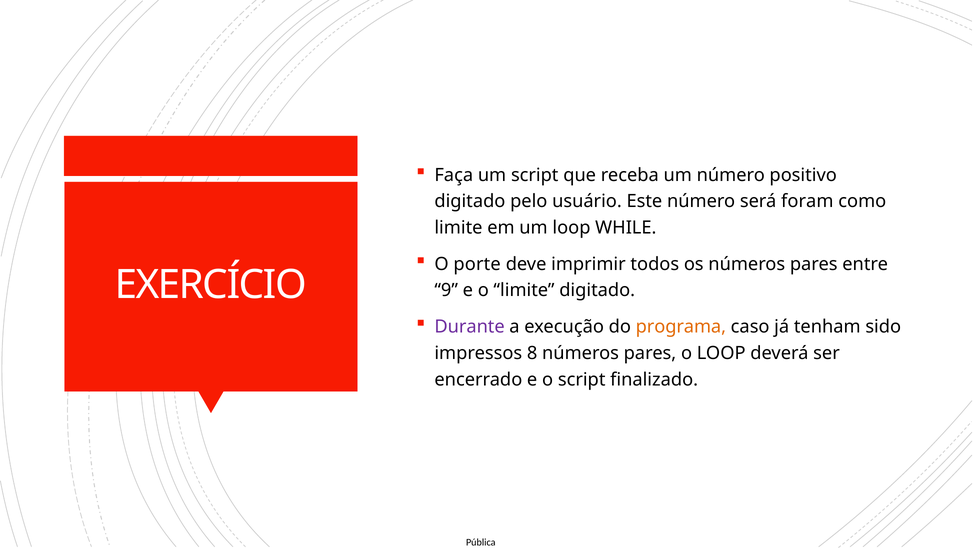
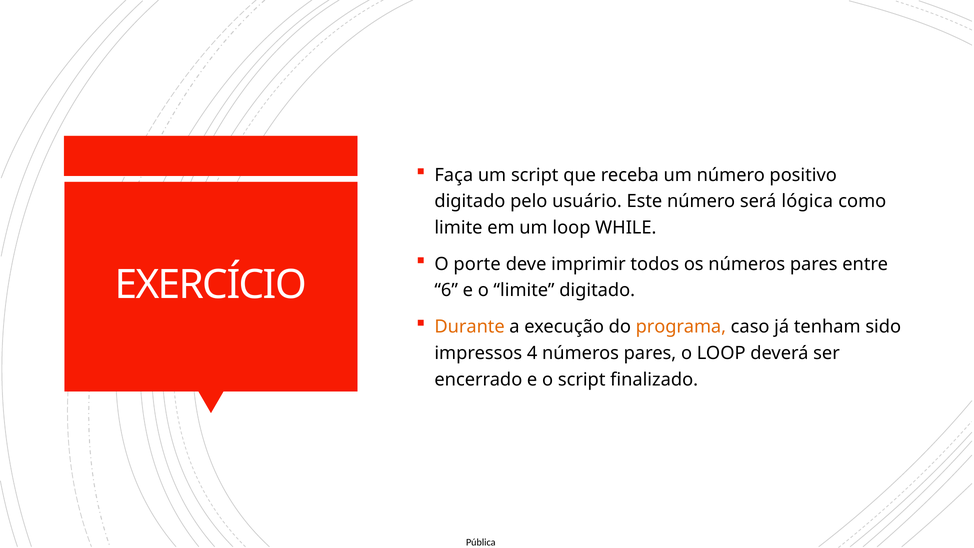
foram: foram -> lógica (807, 201)
9: 9 -> 6 (446, 290)
Durante colour: purple -> orange (470, 327)
8: 8 -> 4 (532, 353)
